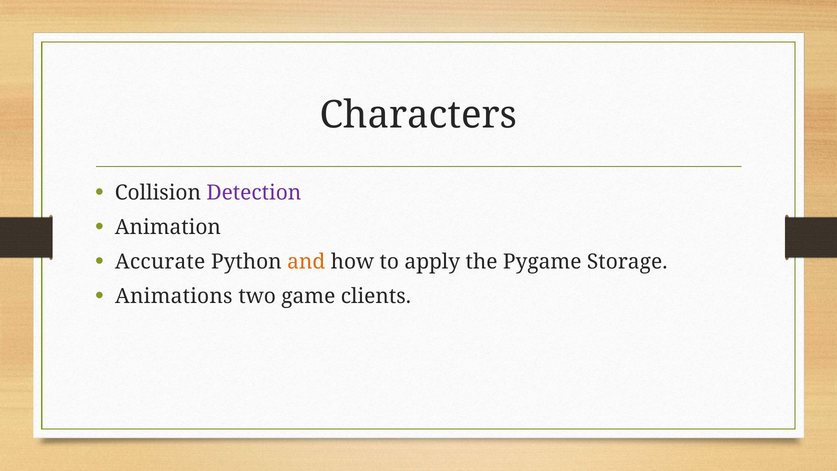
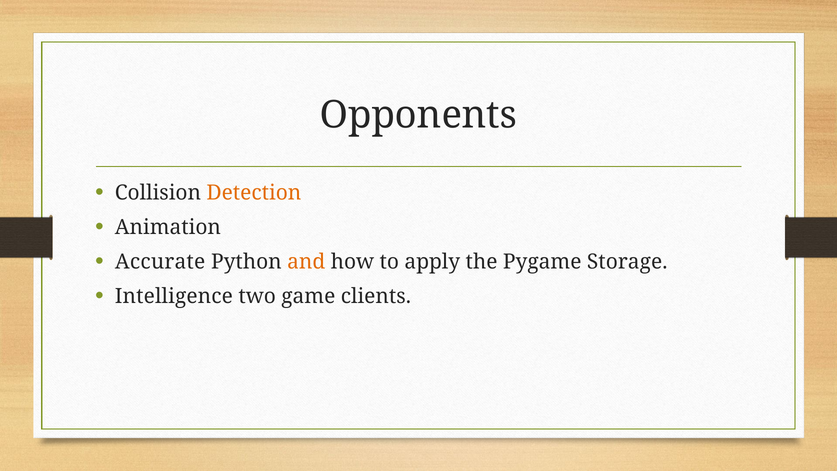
Characters: Characters -> Opponents (419, 115)
Detection colour: purple -> orange (254, 193)
Animations: Animations -> Intelligence (174, 296)
